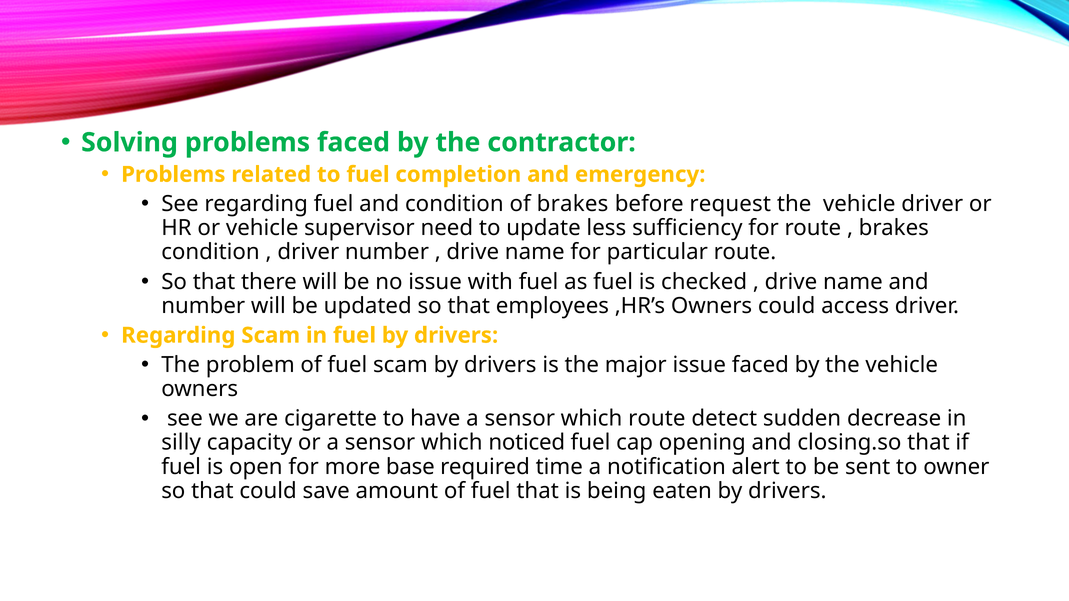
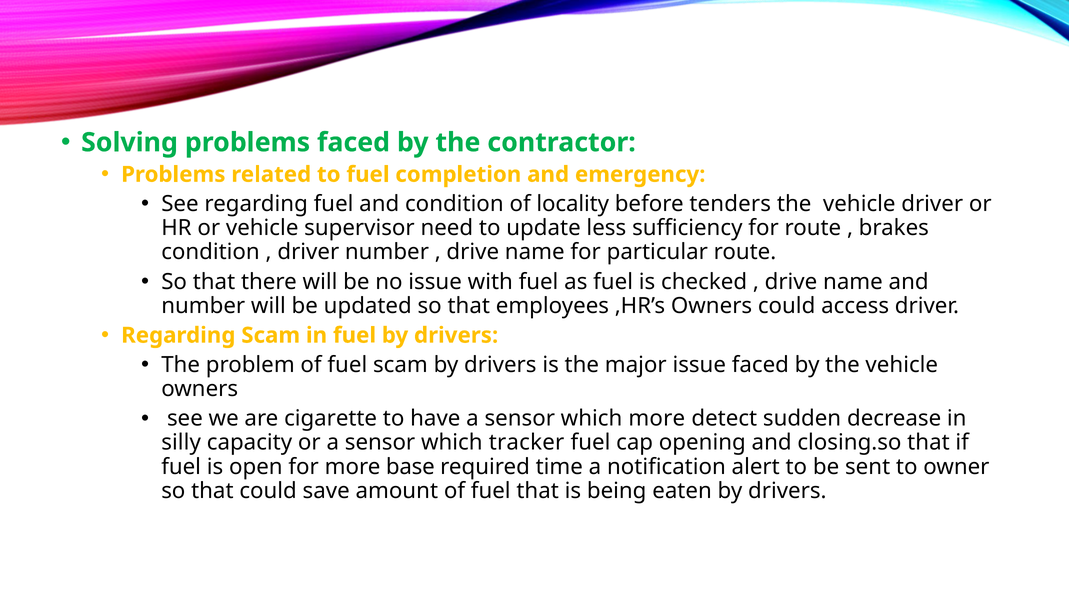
of brakes: brakes -> locality (573, 204)
request: request -> tenders (730, 204)
which route: route -> more (657, 419)
noticed: noticed -> tracker (527, 443)
